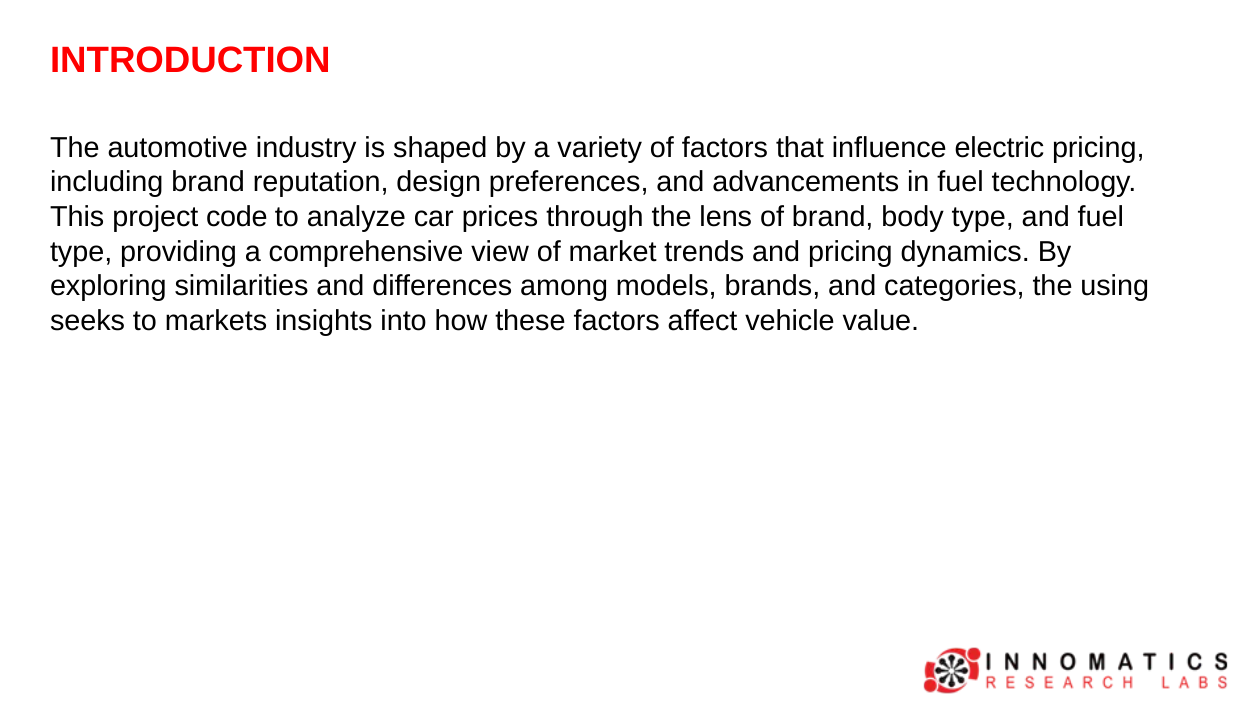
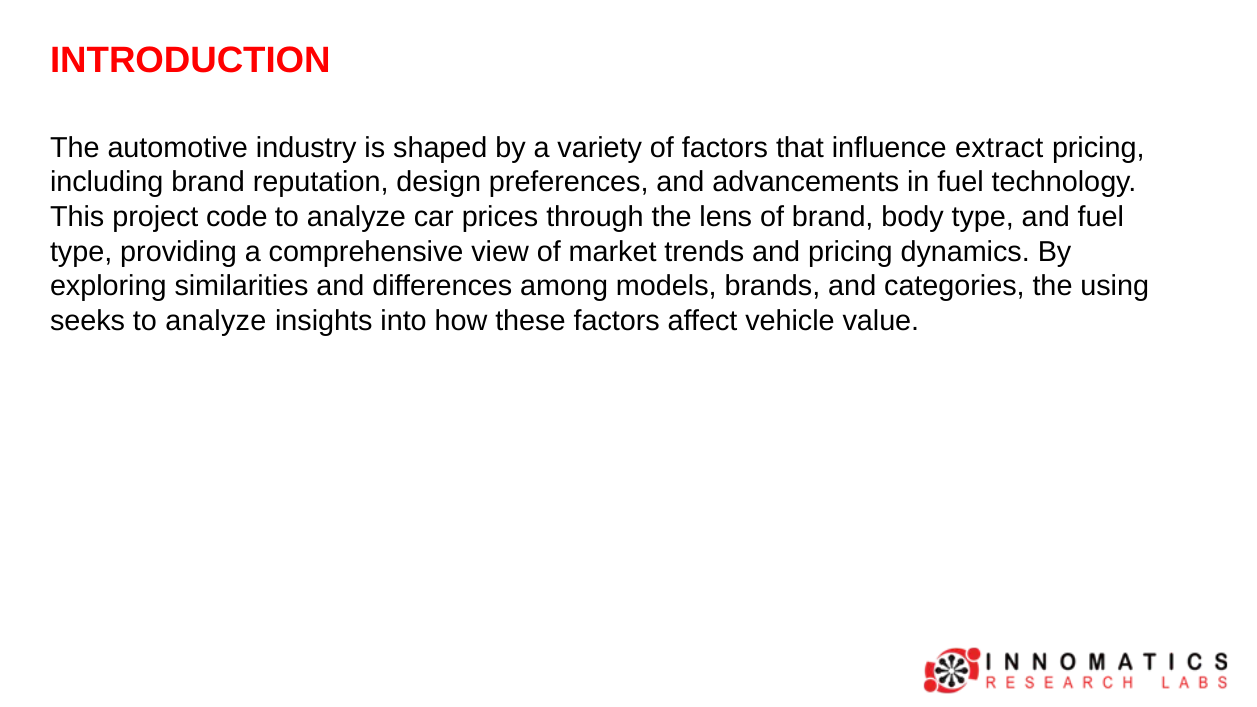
electric: electric -> extract (999, 148)
seeks to markets: markets -> analyze (216, 321)
